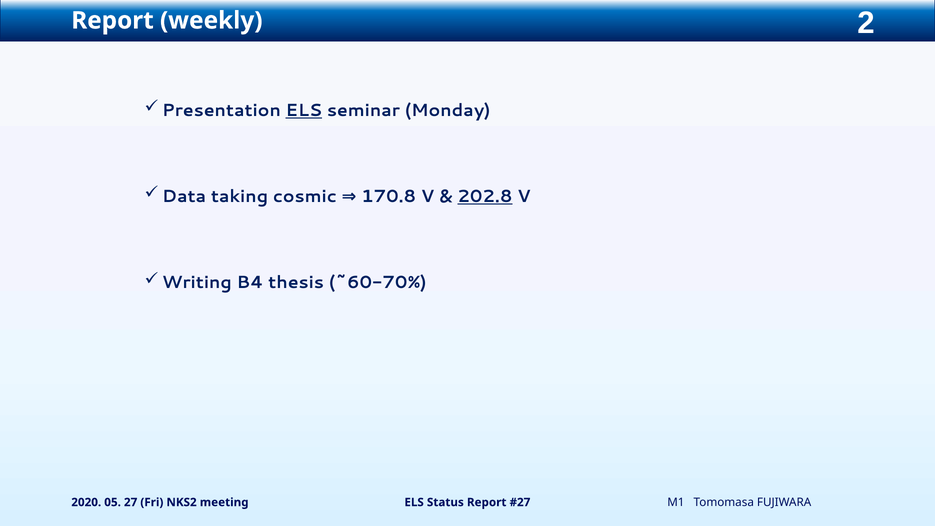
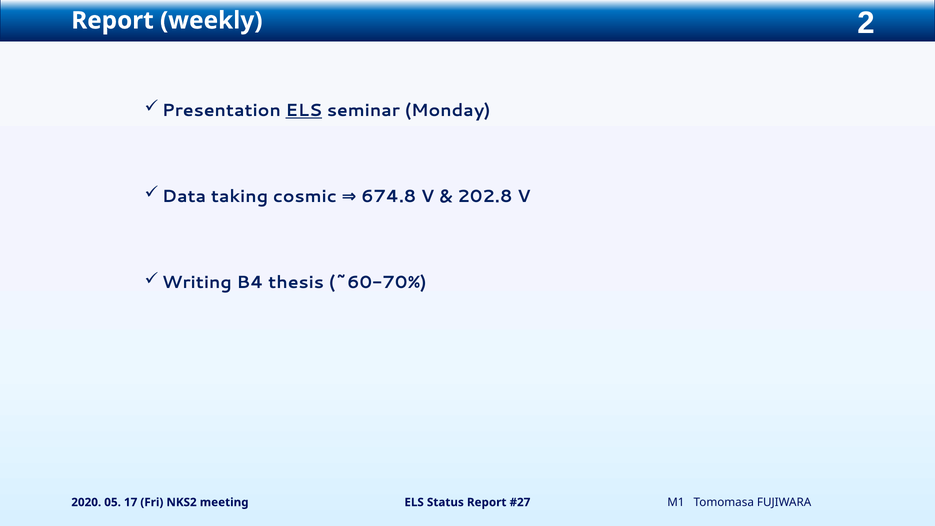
170.8: 170.8 -> 674.8 (389, 196)
202.8 underline: present -> none (485, 196)
27: 27 -> 17 (131, 502)
